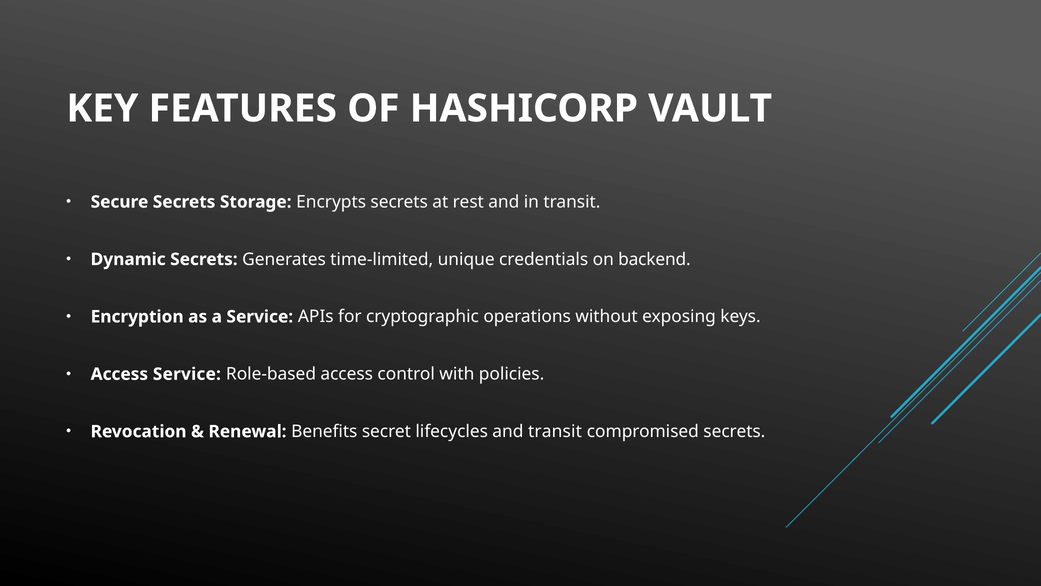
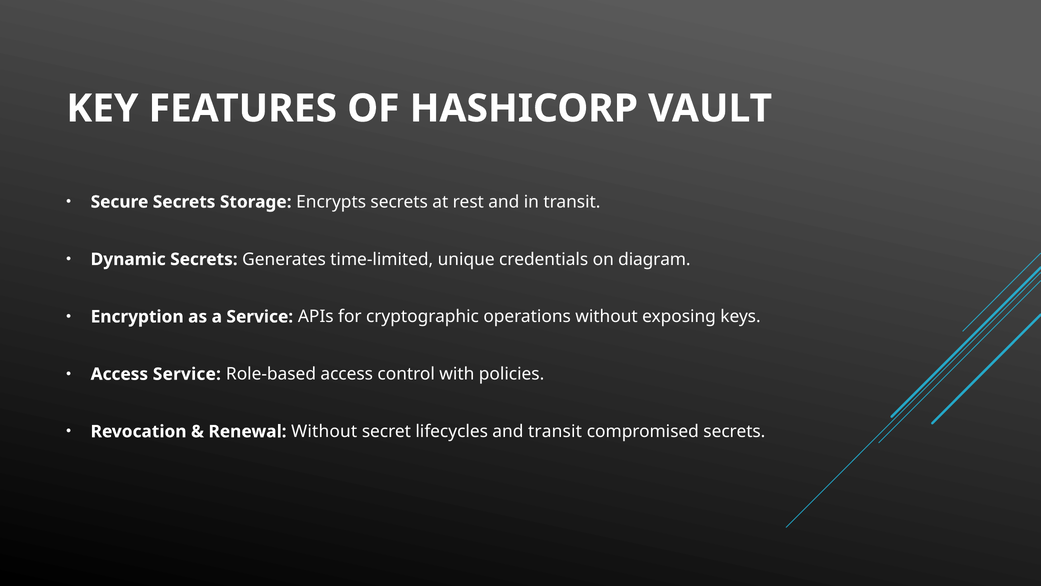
backend: backend -> diagram (654, 259)
Renewal Benefits: Benefits -> Without (324, 431)
